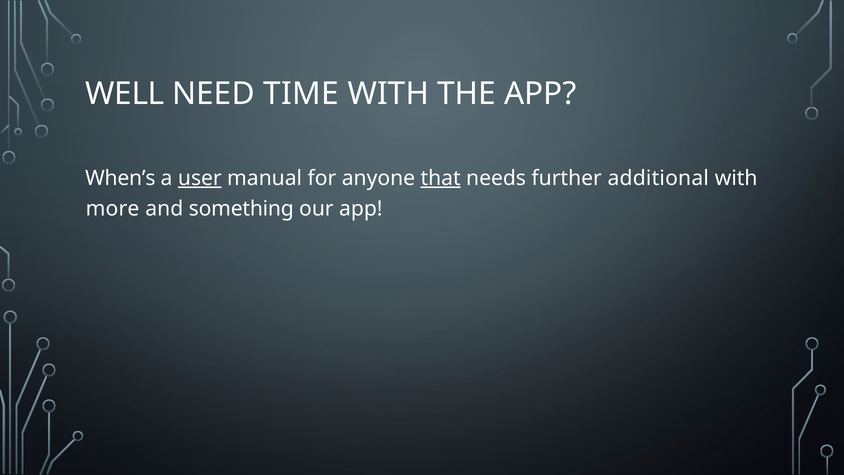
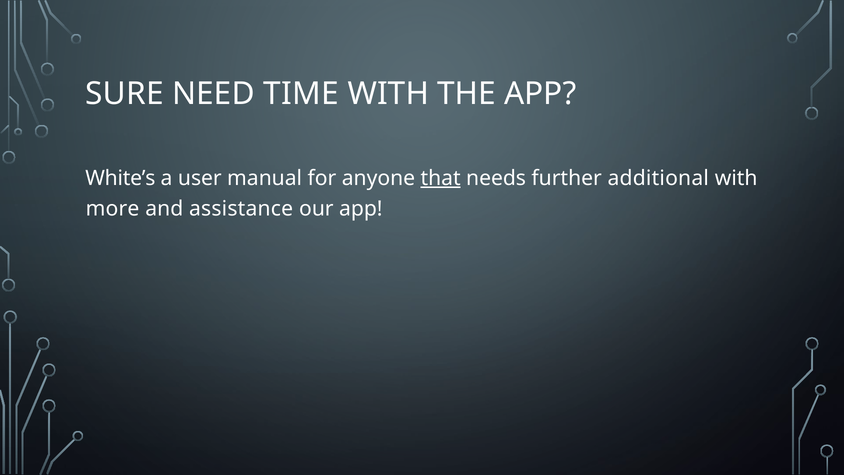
WELL: WELL -> SURE (125, 94)
When’s: When’s -> White’s (120, 178)
user underline: present -> none (200, 178)
something: something -> assistance (241, 208)
